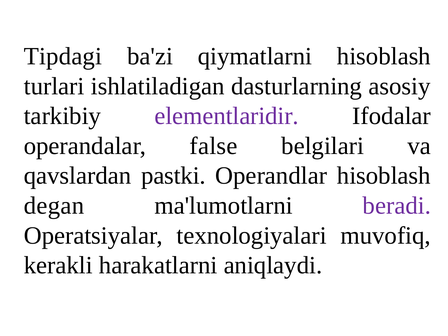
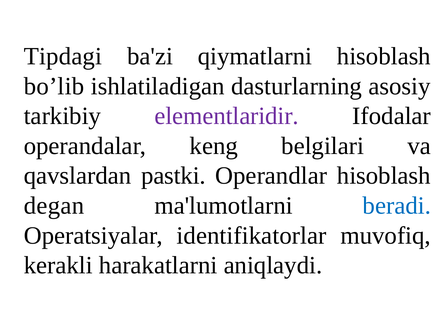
turlari: turlari -> boʼlib (54, 86)
false: false -> keng (214, 146)
beradi colour: purple -> blue (397, 206)
texnologiyalari: texnologiyalari -> identifikatorlar (252, 235)
